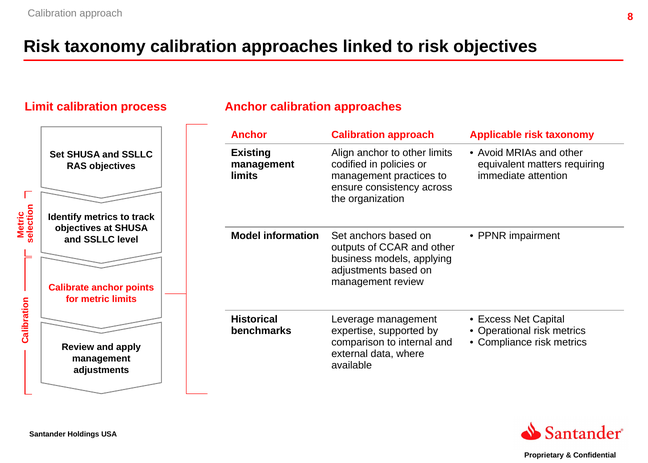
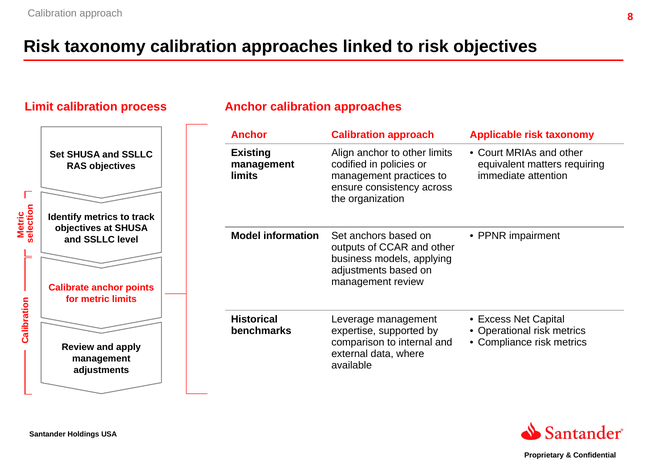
Avoid: Avoid -> Court (490, 153)
